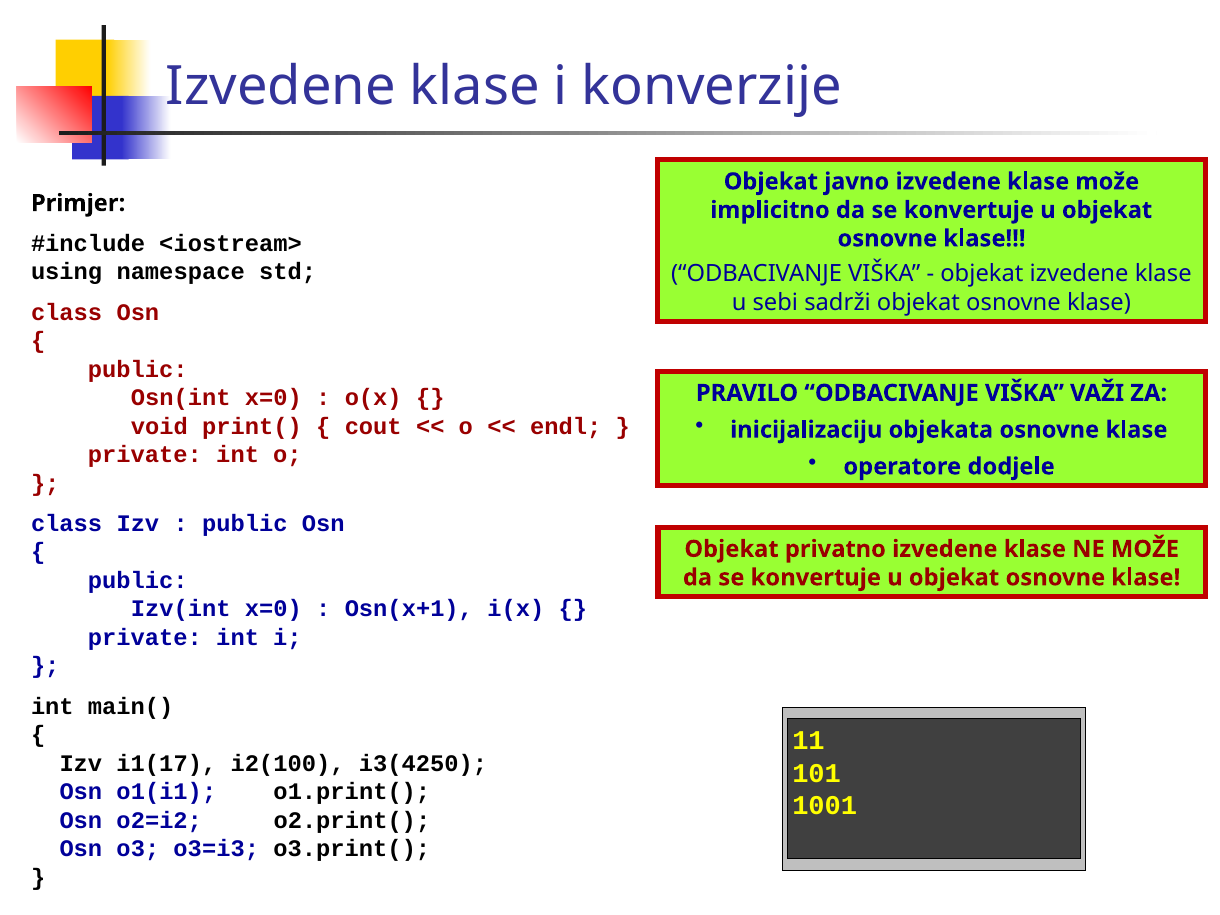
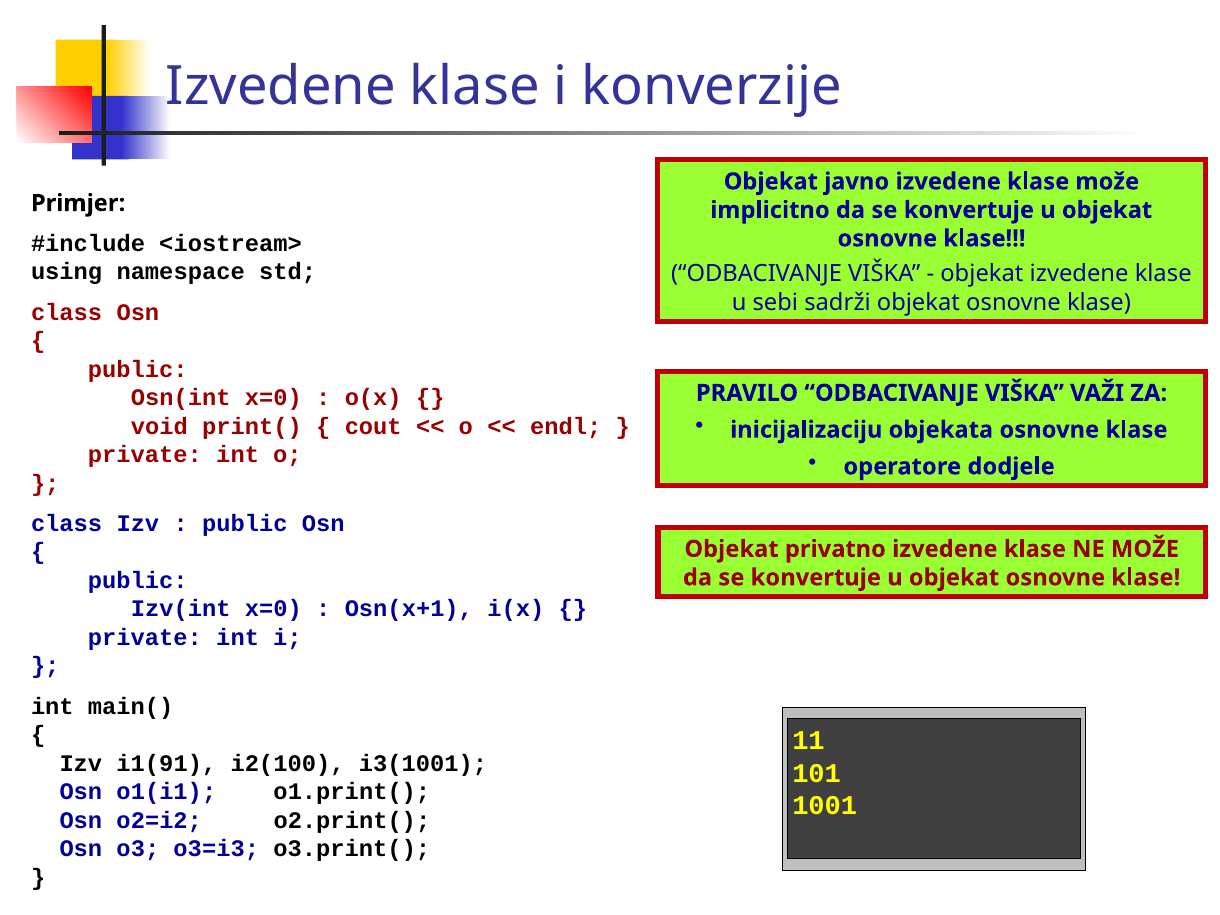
i1(17: i1(17 -> i1(91 (166, 763)
i3(4250: i3(4250 -> i3(1001 (423, 763)
